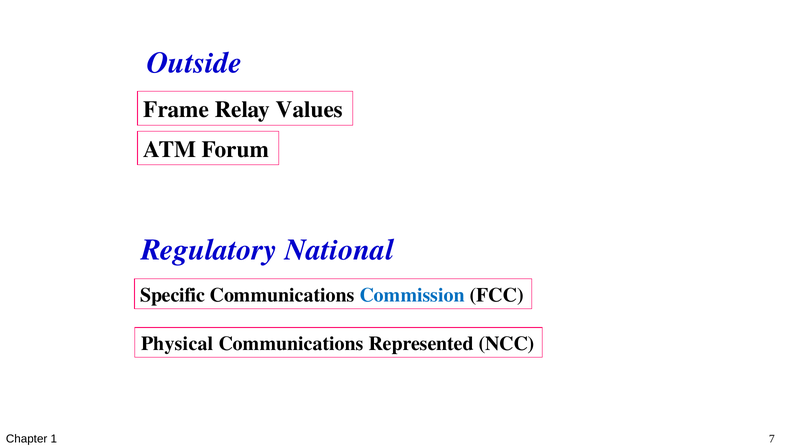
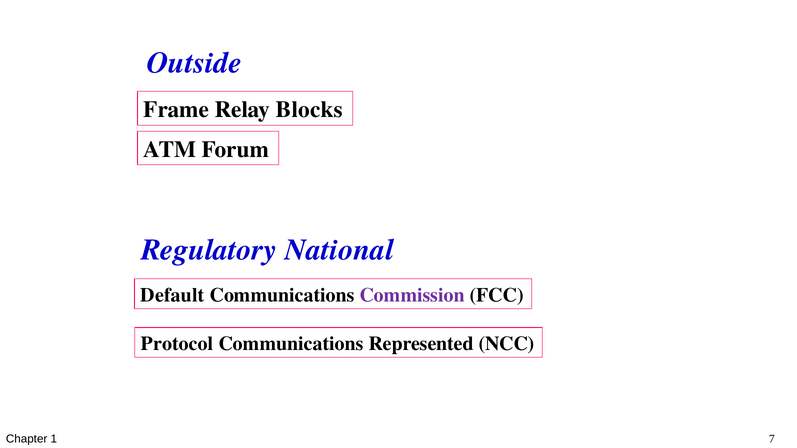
Values: Values -> Blocks (309, 110)
Specific: Specific -> Default (172, 295)
Commission colour: blue -> purple (412, 295)
Physical: Physical -> Protocol (177, 344)
